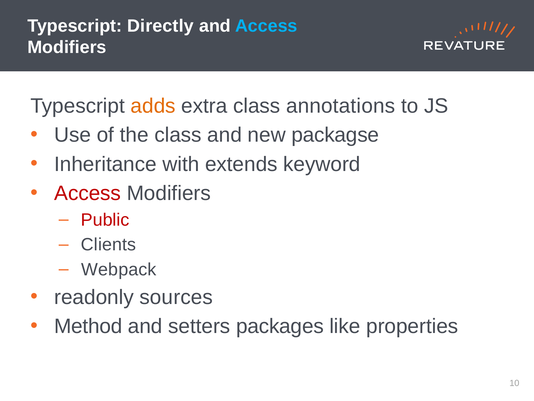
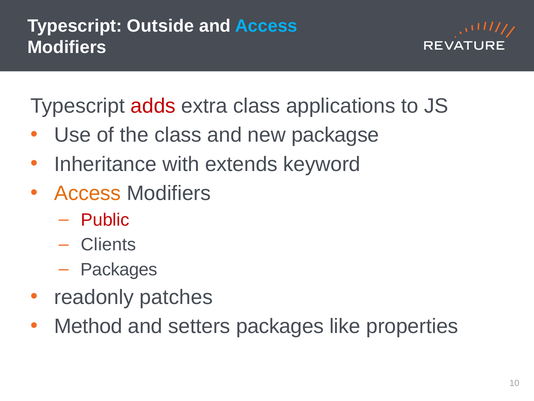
Directly: Directly -> Outside (161, 26)
adds colour: orange -> red (153, 106)
annotations: annotations -> applications (341, 106)
Access colour: red -> orange (88, 193)
Webpack: Webpack -> Packages (119, 269)
sources: sources -> patches (176, 297)
